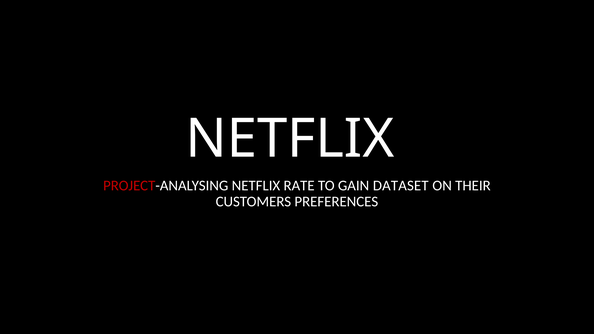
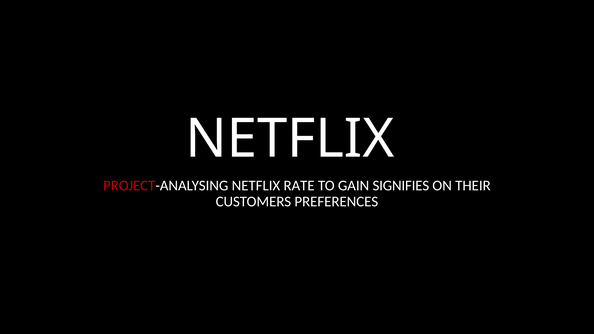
DATASET: DATASET -> SIGNIFIES (401, 186)
